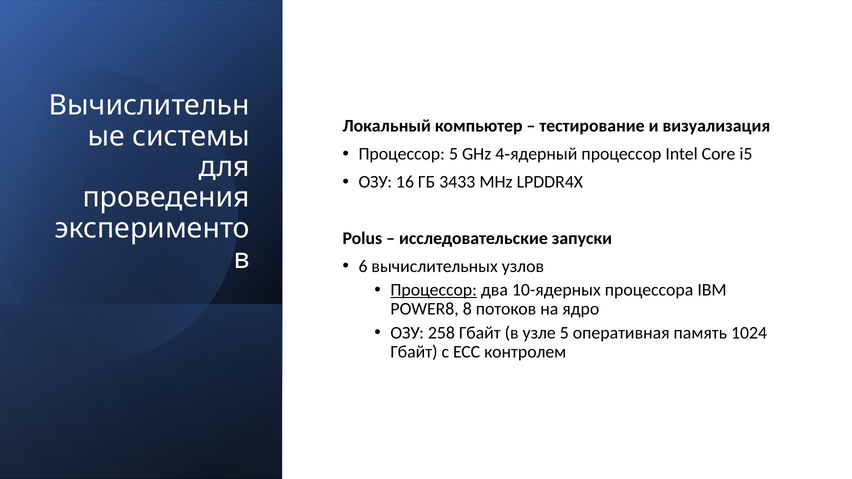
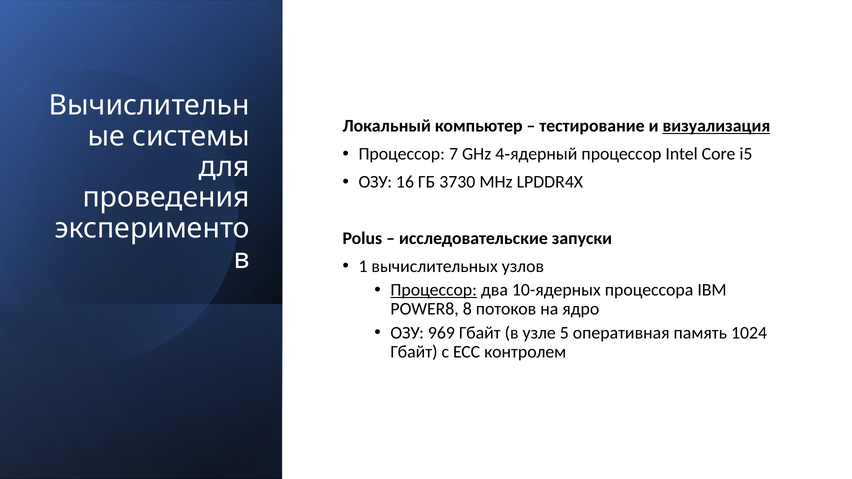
визуализация underline: none -> present (716, 126)
Процессор 5: 5 -> 7 (454, 154)
3433: 3433 -> 3730 (457, 182)
6: 6 -> 1 (363, 266)
258: 258 -> 969 (441, 333)
